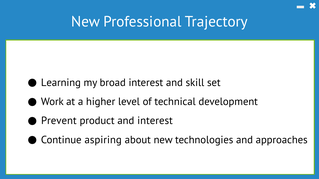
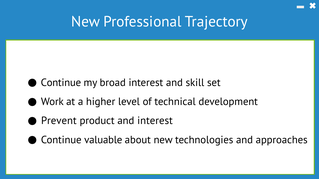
Learning: Learning -> Continue (61, 83)
aspiring: aspiring -> valuable (103, 140)
